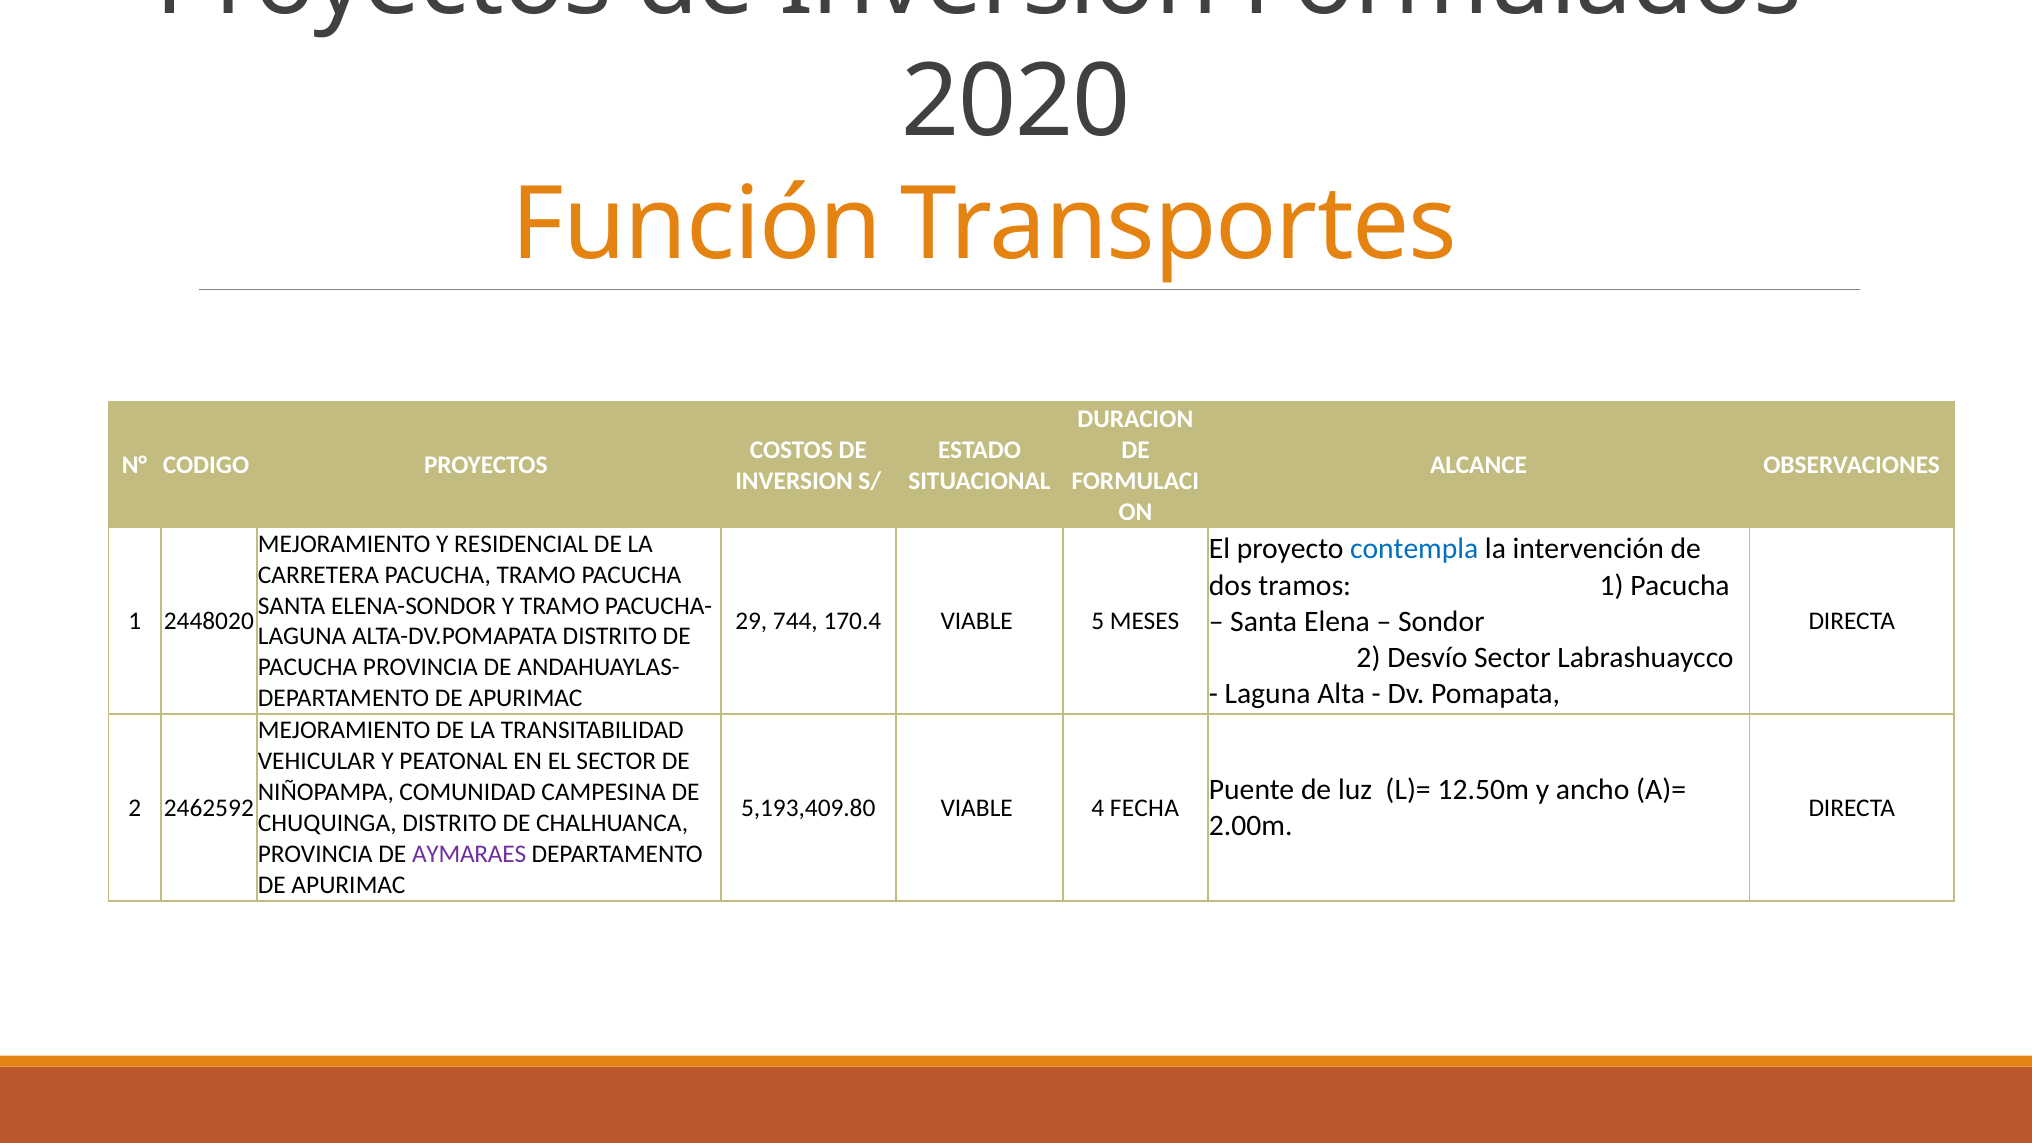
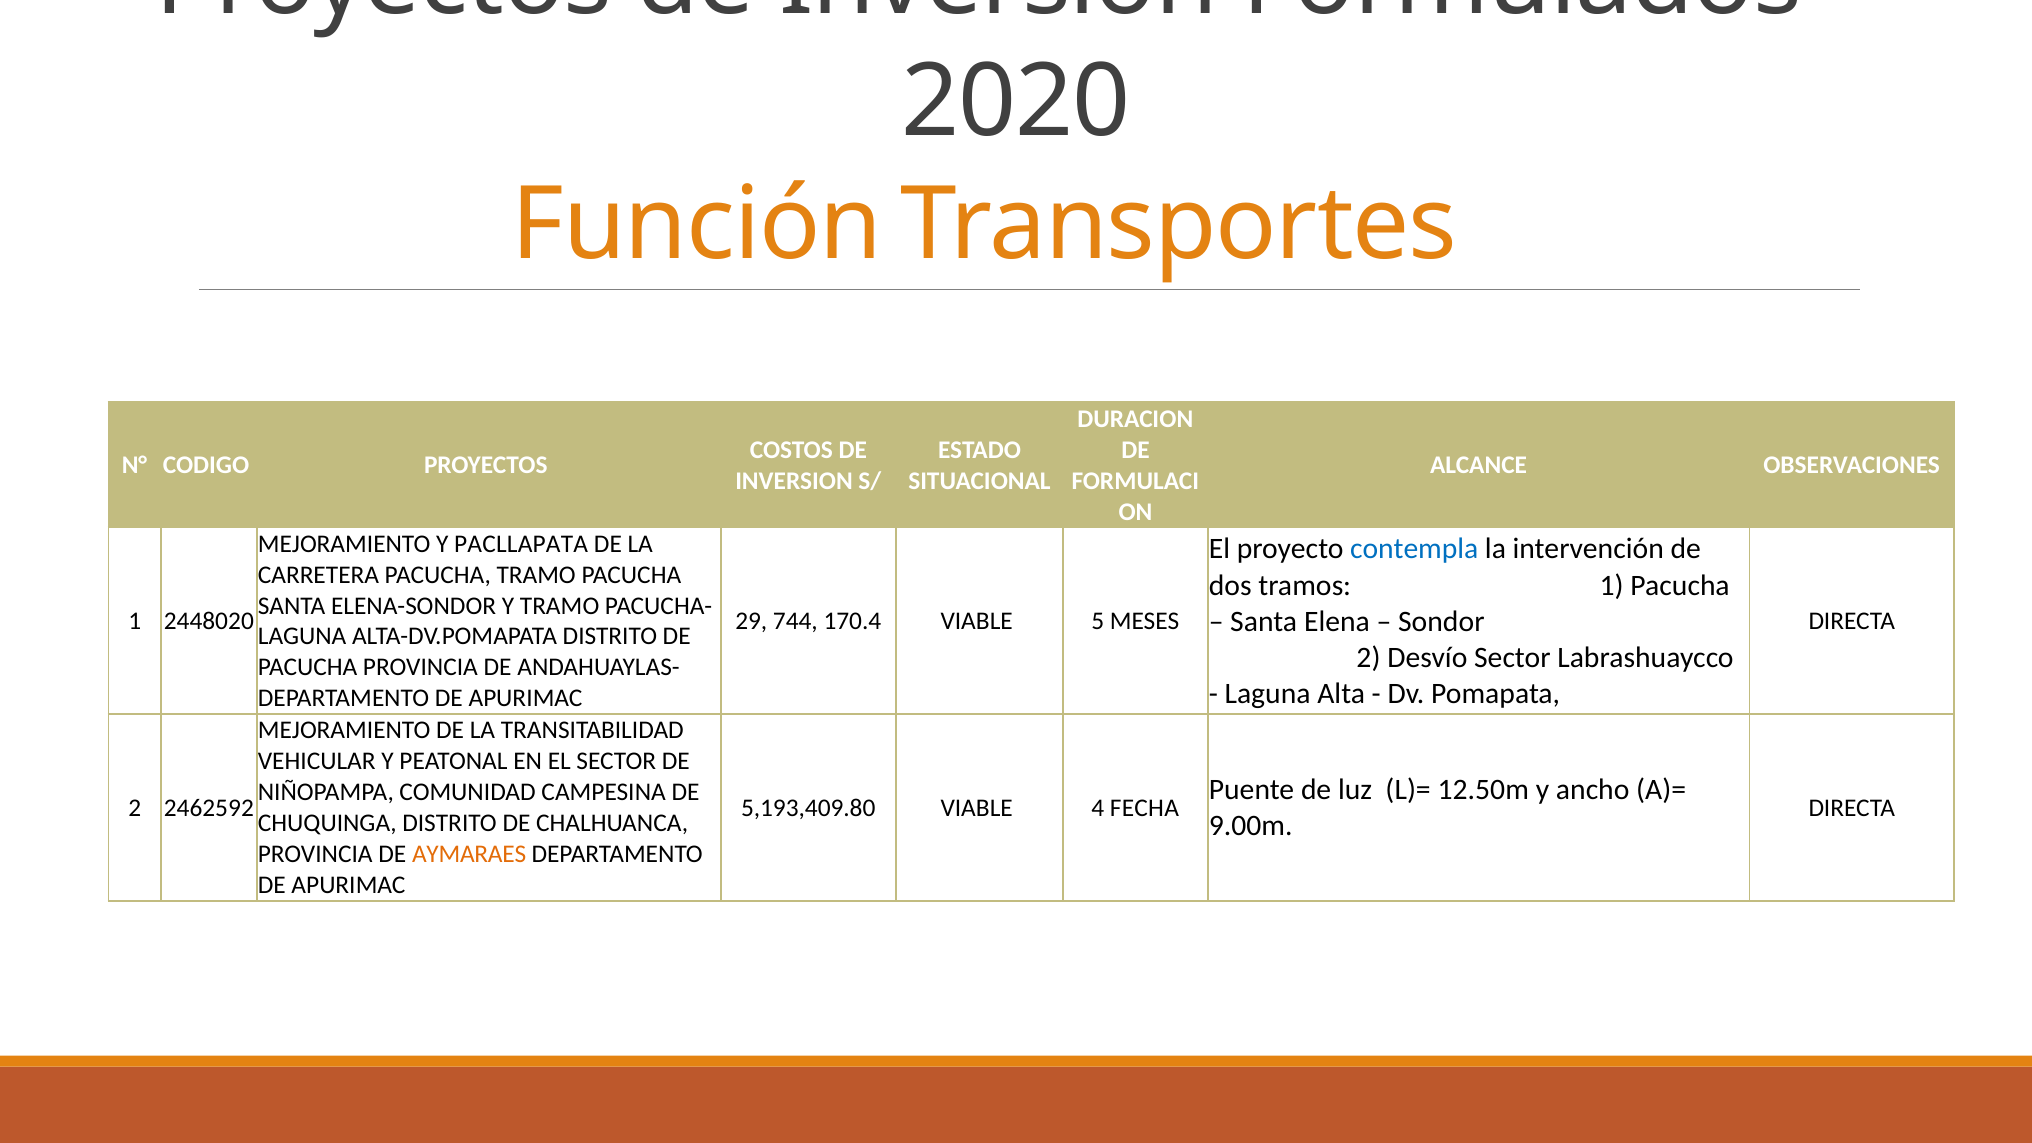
RESIDENCIAL: RESIDENCIAL -> PACLLAPATA (521, 544)
2.00m: 2.00m -> 9.00m (1251, 826)
AYMARAES colour: purple -> orange (469, 854)
